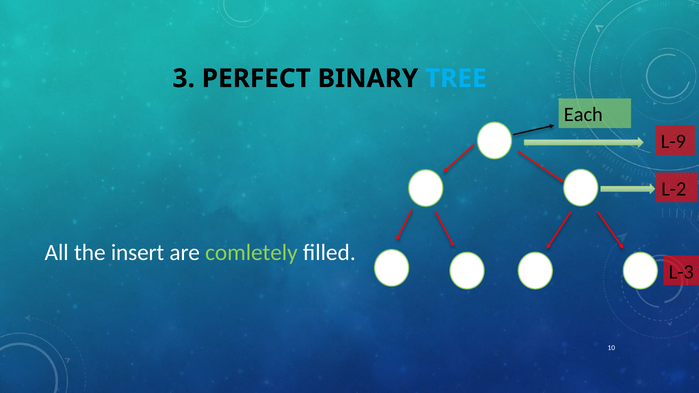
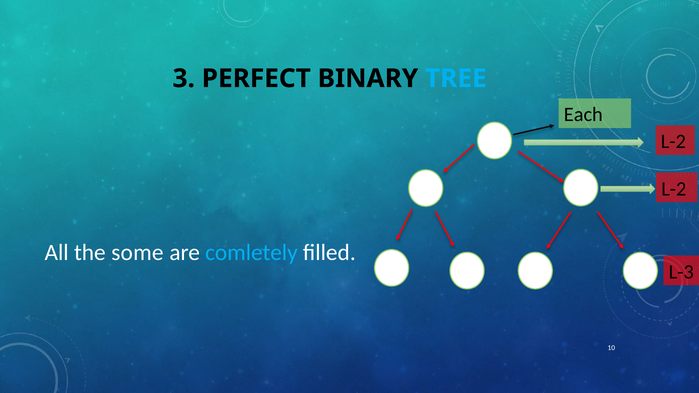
L-9: L-9 -> L-2 (673, 142)
insert: insert -> some (137, 253)
comletely colour: light green -> light blue (251, 253)
